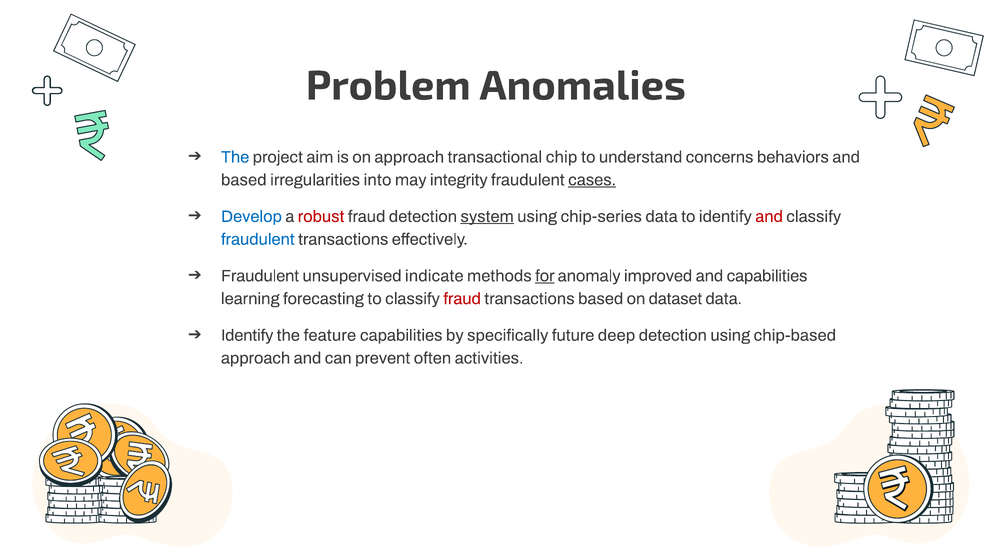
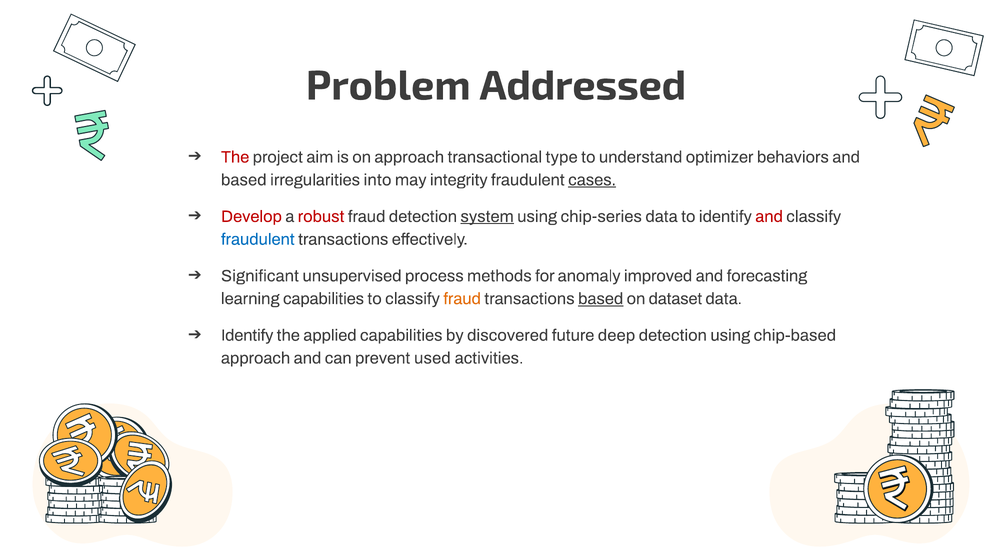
Anomalies: Anomalies -> Addressed (583, 86)
The colour: blue -> red (235, 157)
chip: chip -> type (562, 157)
concerns: concerns -> optimizer (720, 157)
Develop colour: blue -> red (251, 216)
Fraudulent: Fraudulent -> Significant (260, 276)
indicate: indicate -> process (434, 276)
for underline: present -> none (545, 276)
and capabilities: capabilities -> forecasting (767, 276)
learning forecasting: forecasting -> capabilities (324, 299)
fraud colour: red -> orange (462, 299)
based underline: none -> present (601, 299)
feature: feature -> applied (330, 335)
specifically: specifically -> discovered (508, 335)
often: often -> used (432, 358)
